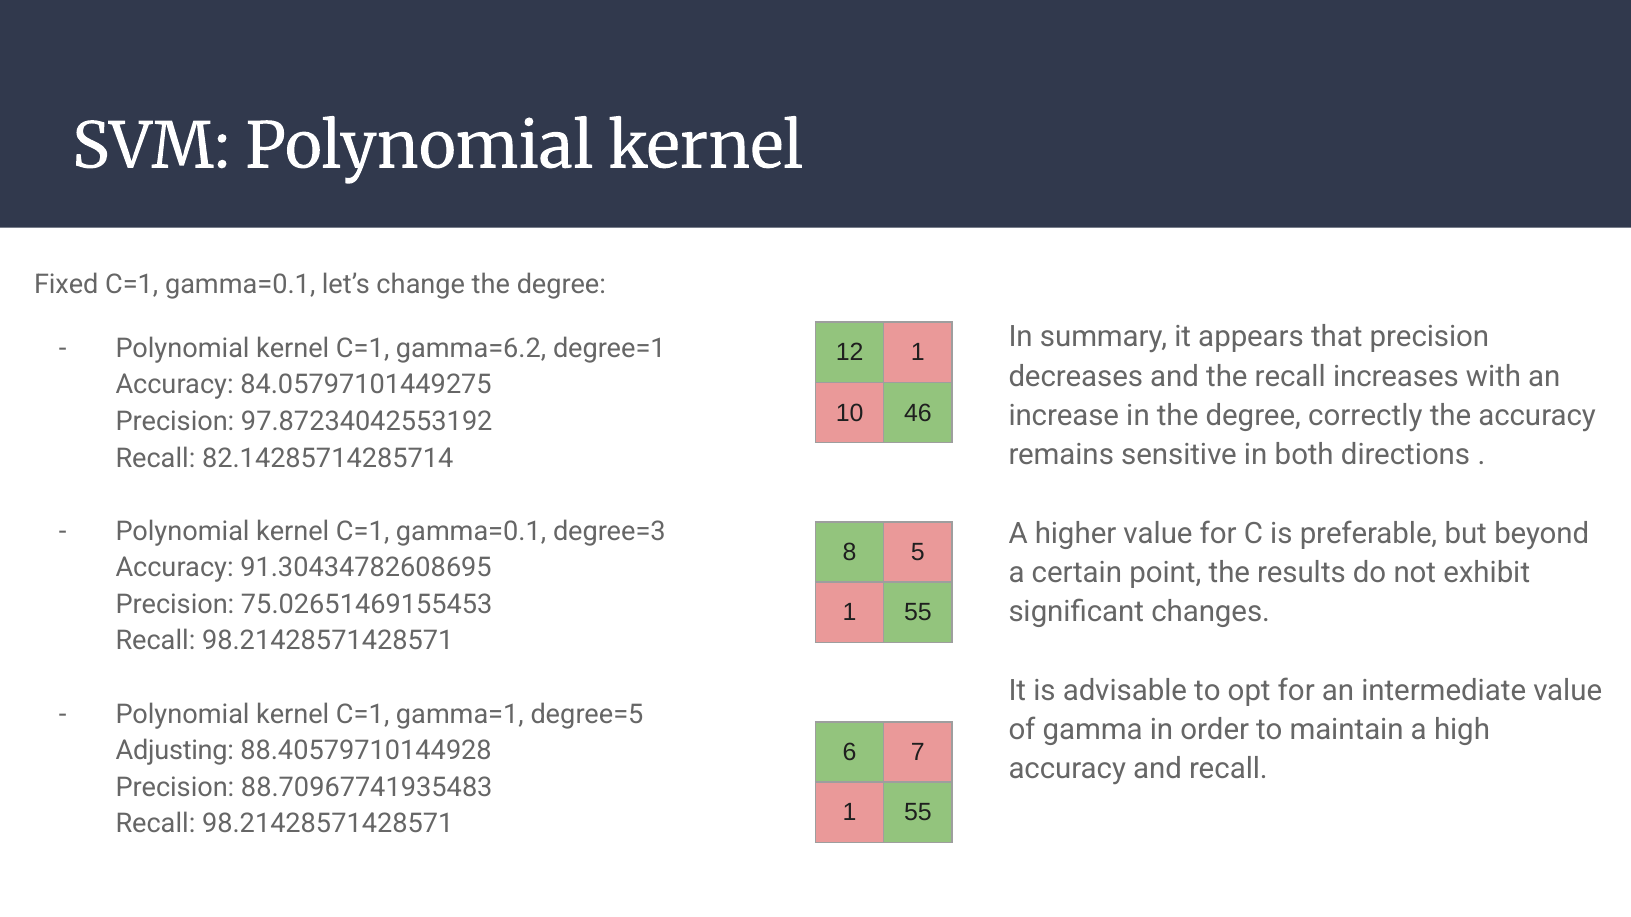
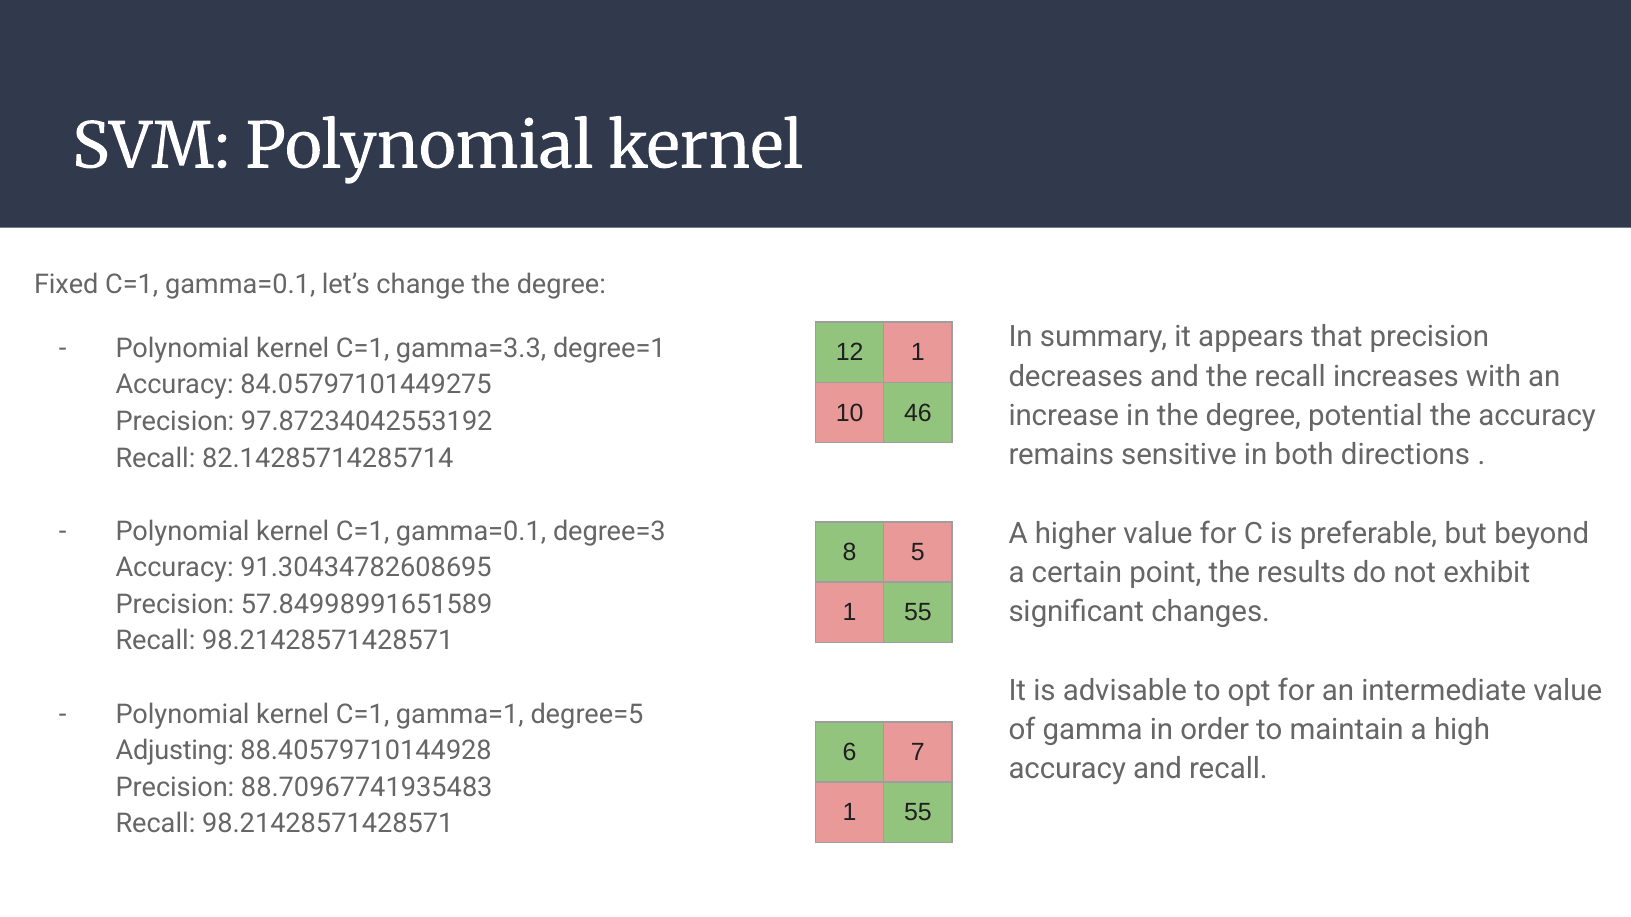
gamma=6.2: gamma=6.2 -> gamma=3.3 (471, 349)
correctly: correctly -> potential (1365, 416)
75.02651469155453: 75.02651469155453 -> 57.84998991651589 (367, 605)
